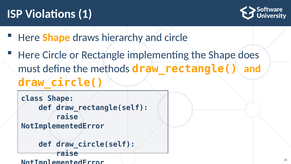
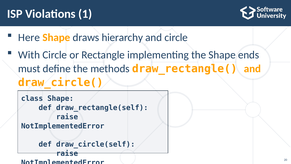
Here: Here -> With (29, 55)
does: does -> ends (249, 55)
